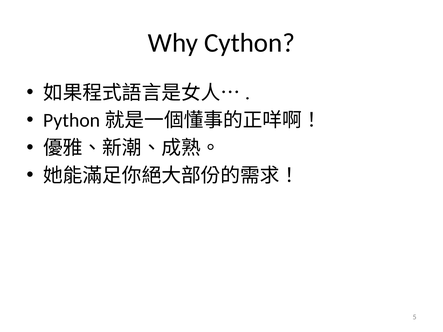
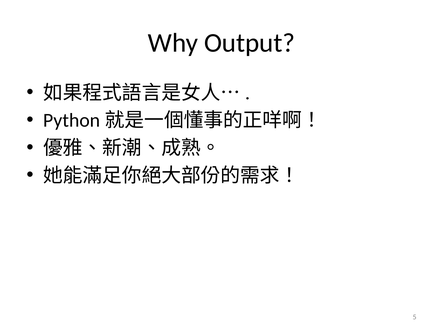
Cython: Cython -> Output (249, 43)
